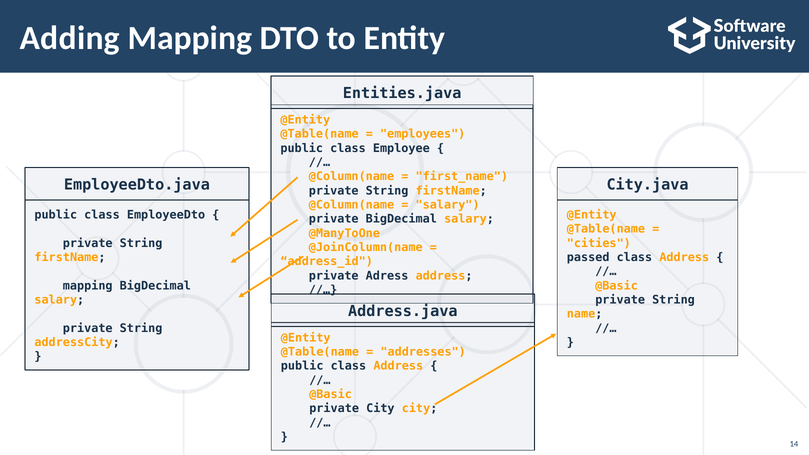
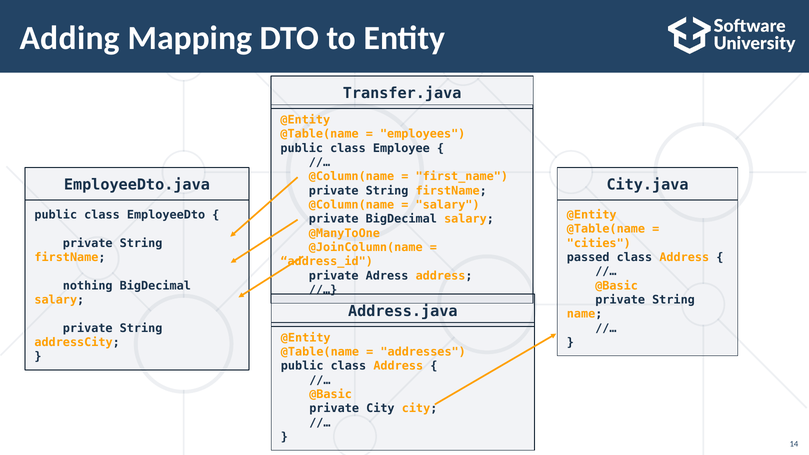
Entities.java: Entities.java -> Transfer.java (402, 93)
mapping: mapping -> nothing (88, 286)
